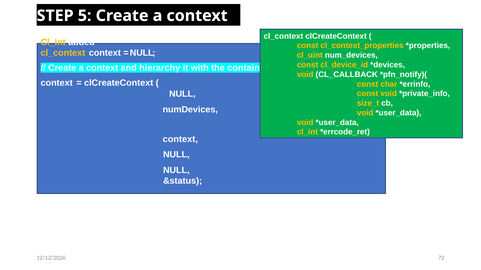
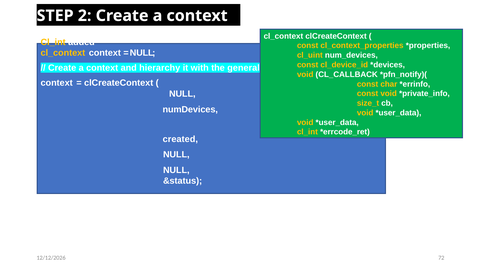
5: 5 -> 2 (85, 16)
contain: contain -> general (244, 68)
context: context -> created (180, 139)
